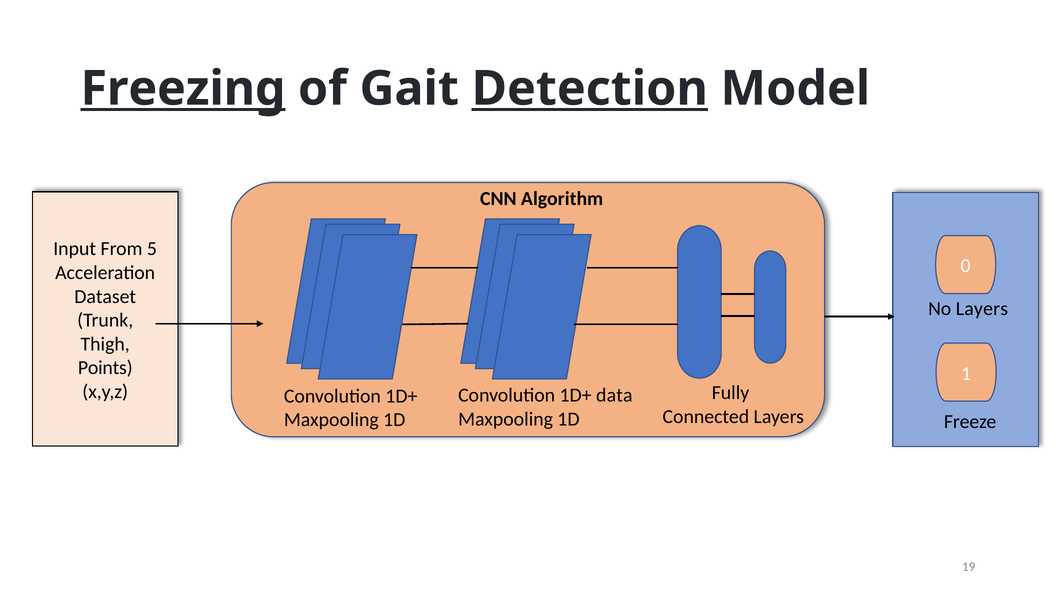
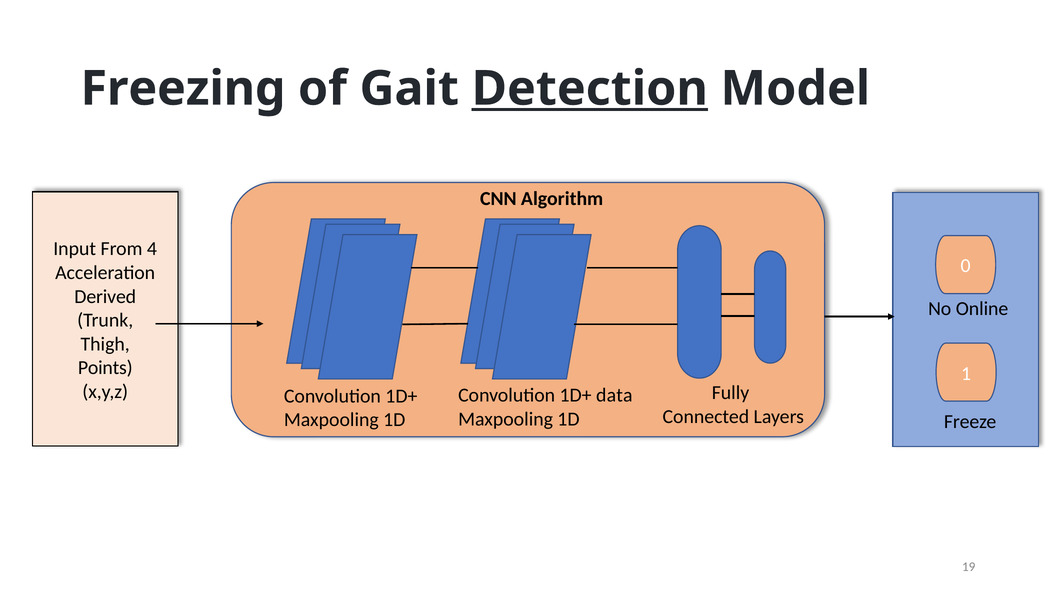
Freezing underline: present -> none (183, 89)
5: 5 -> 4 (152, 249)
Dataset: Dataset -> Derived (105, 296)
No Layers: Layers -> Online (982, 309)
